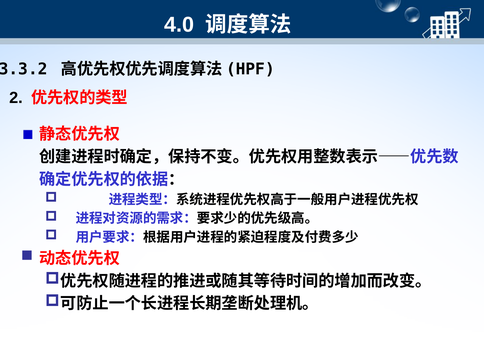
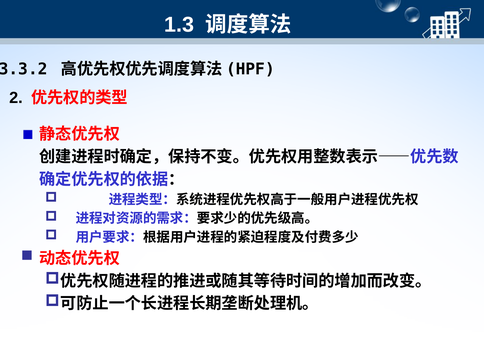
4.0: 4.0 -> 1.3 (179, 25)
